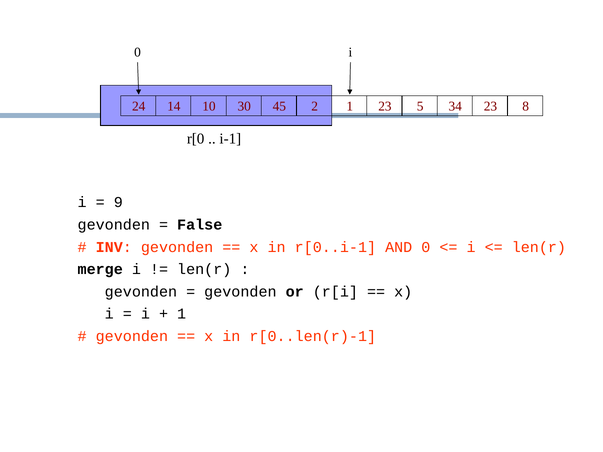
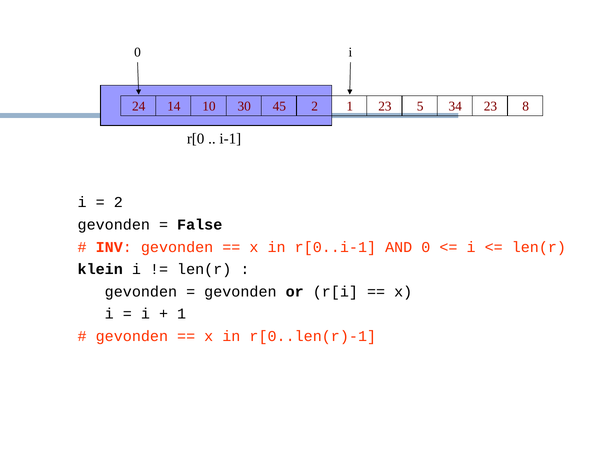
9: 9 -> 2 (118, 203)
merge: merge -> klein (100, 269)
